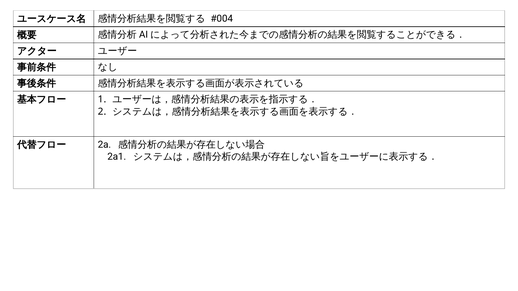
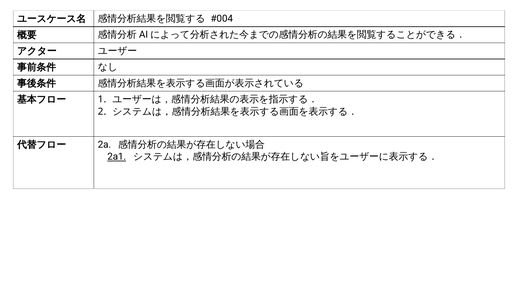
2a1 underline: none -> present (117, 157)
